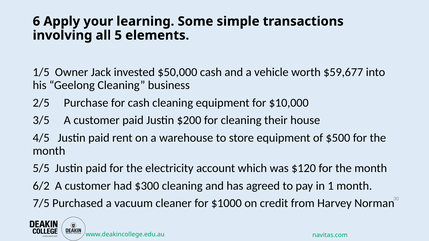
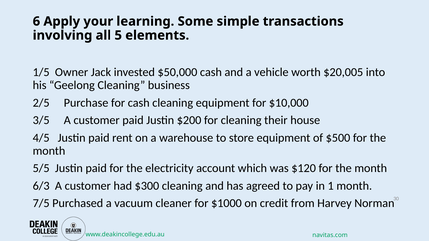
$59,677: $59,677 -> $20,005 (343, 72)
6/2: 6/2 -> 6/3 (41, 186)
